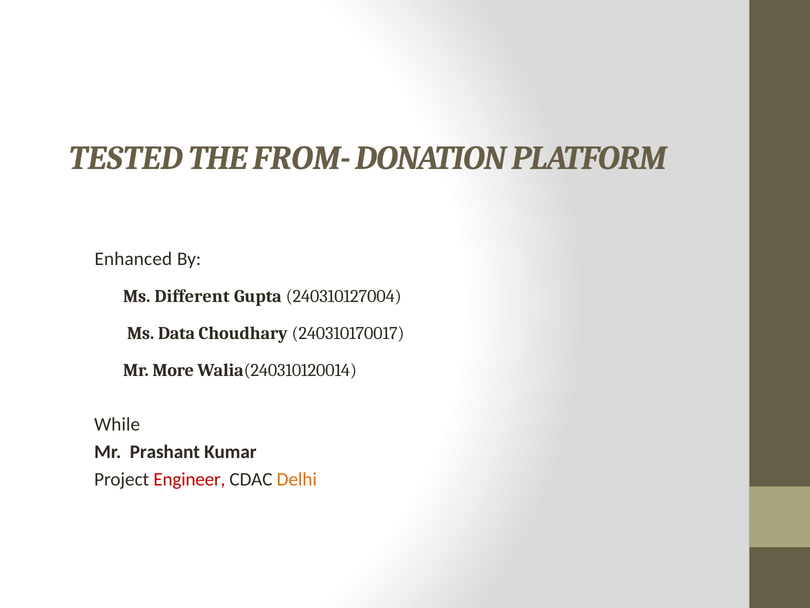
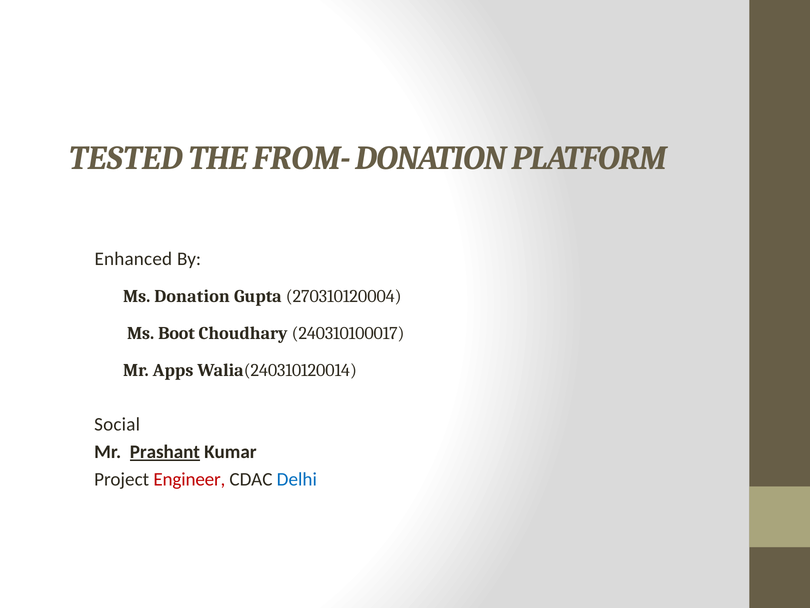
Ms Different: Different -> Donation (192, 296)
240310127004: 240310127004 -> 270310120004 (344, 296)
Data: Data -> Boot (177, 333)
240310170017: 240310170017 -> 240310100017 (348, 333)
More: More -> Apps (173, 370)
While: While -> Social (117, 424)
Prashant underline: none -> present (165, 452)
Delhi colour: orange -> blue (297, 479)
